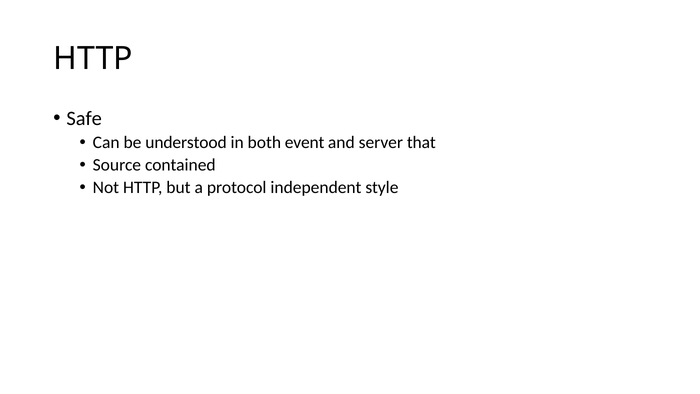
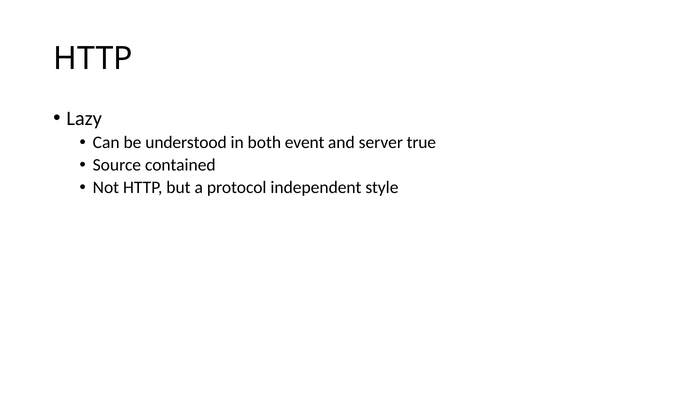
Safe: Safe -> Lazy (84, 118)
that: that -> true (421, 142)
